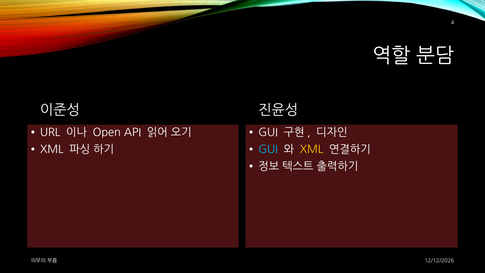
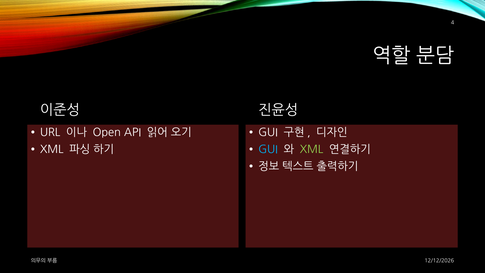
XML colour: yellow -> light green (312, 149)
